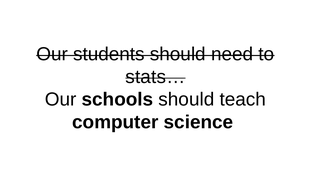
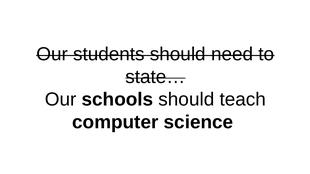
stats…: stats… -> state… (155, 77)
